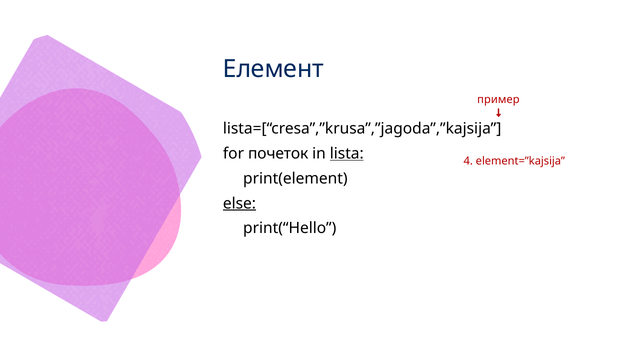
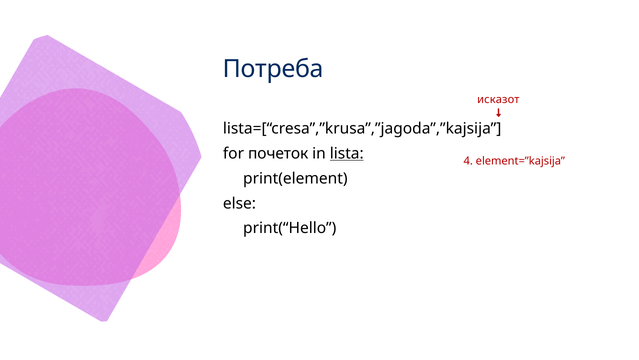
Елемент: Елемент -> Потреба (273, 69)
пример: пример -> исказот (498, 100)
else underline: present -> none (239, 203)
